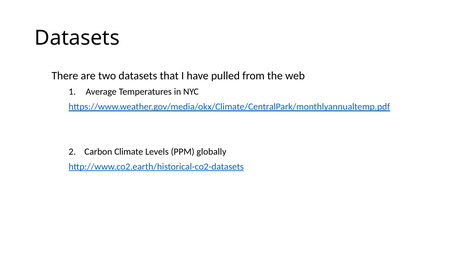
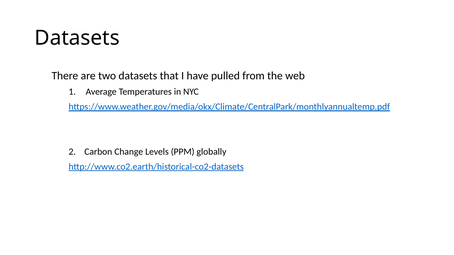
Climate: Climate -> Change (129, 152)
